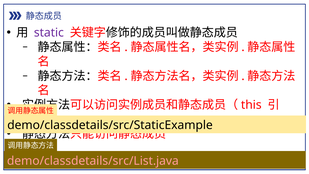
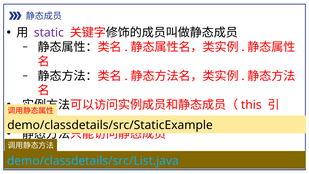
demo/classdetails/src/List.java colour: pink -> light blue (93, 161)
